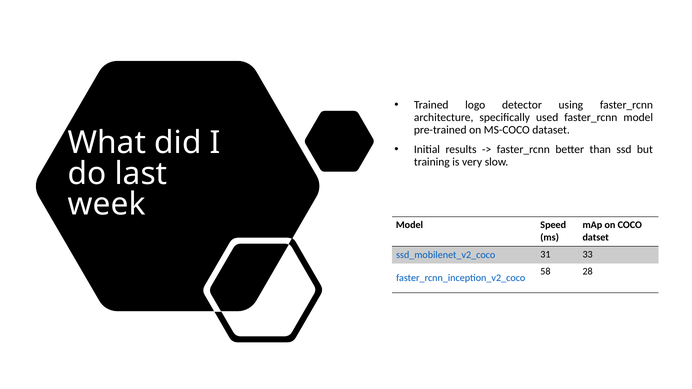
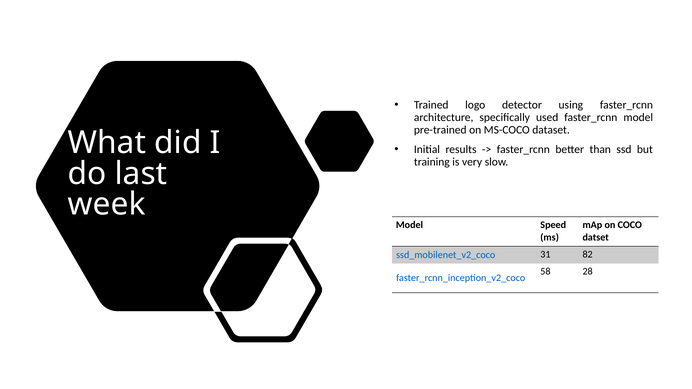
33: 33 -> 82 (588, 254)
